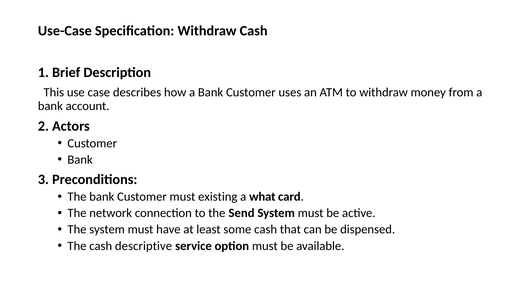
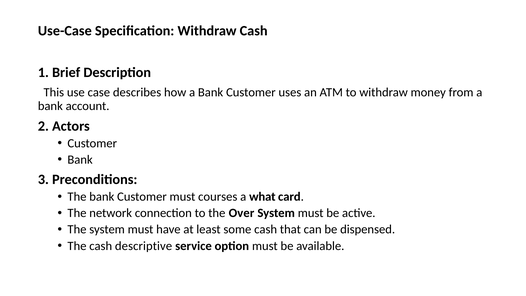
existing: existing -> courses (218, 197)
Send: Send -> Over (242, 213)
